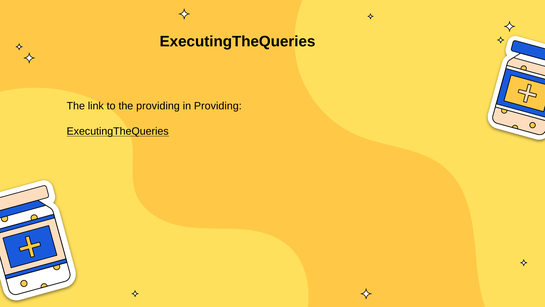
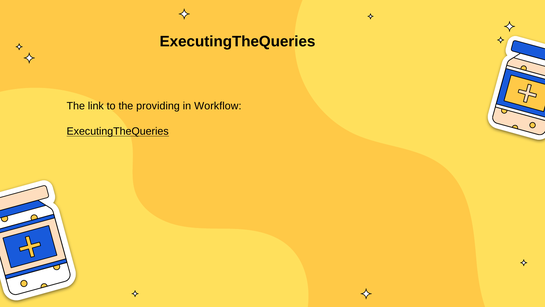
in Providing: Providing -> Workflow (218, 106)
